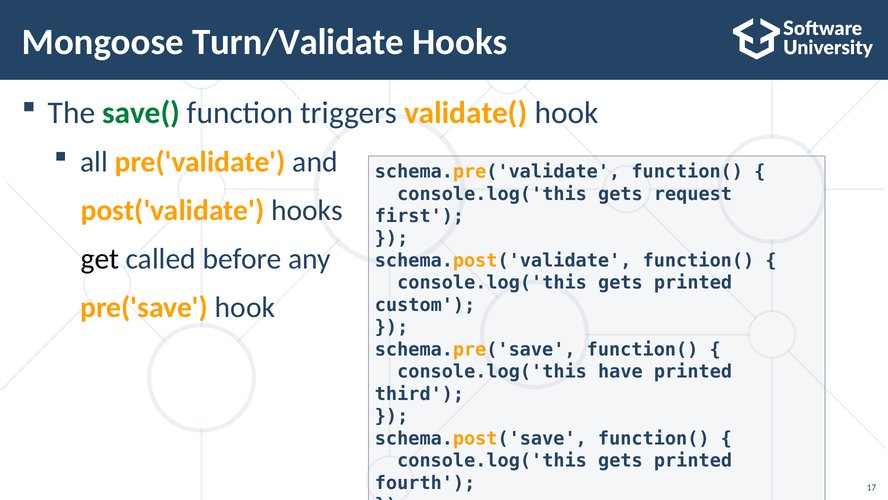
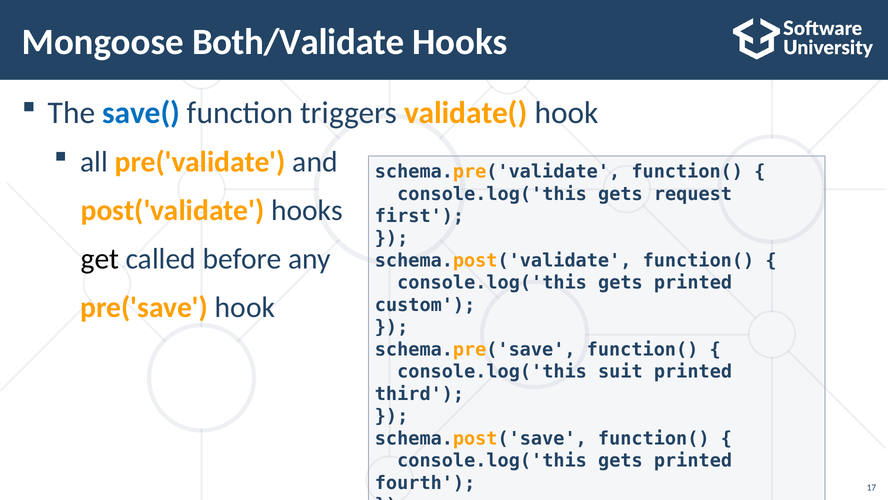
Turn/Validate: Turn/Validate -> Both/Validate (298, 42)
save( colour: green -> blue (141, 113)
have: have -> suit (620, 371)
